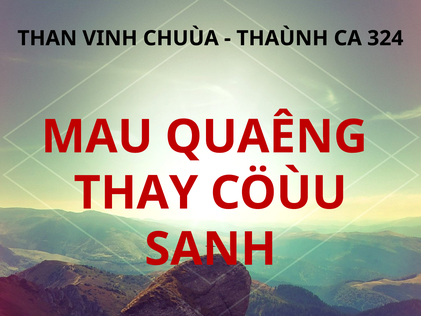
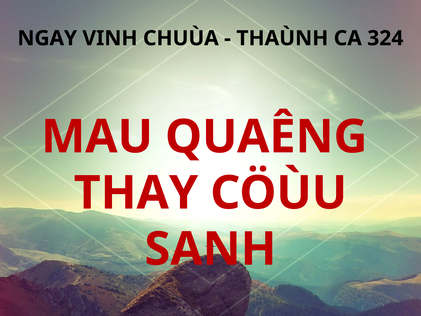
THAN: THAN -> NGAY (47, 38)
